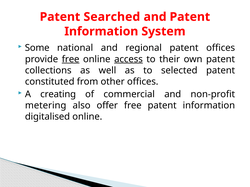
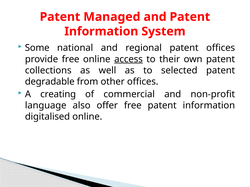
Searched: Searched -> Managed (112, 17)
free underline: present -> none (71, 59)
constituted: constituted -> degradable (50, 82)
metering: metering -> language (46, 106)
